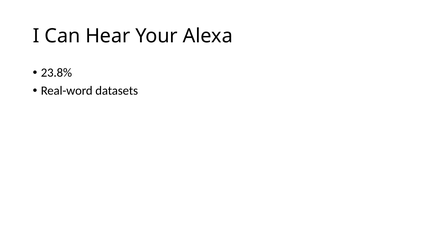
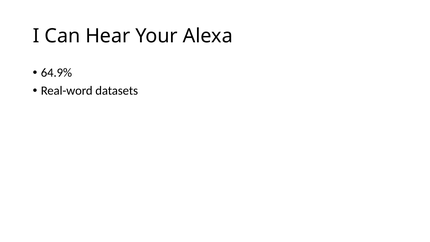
23.8%: 23.8% -> 64.9% (56, 73)
